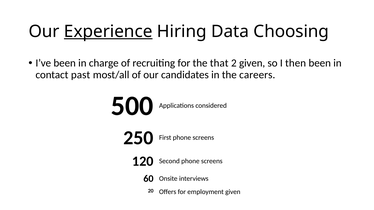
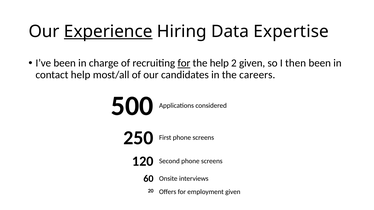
Choosing: Choosing -> Expertise (291, 31)
for underline: none -> present (184, 63)
the that: that -> help (219, 63)
contact past: past -> help (81, 75)
